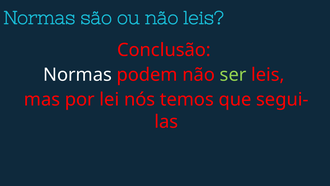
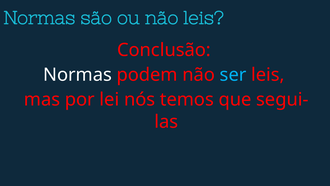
ser colour: light green -> light blue (233, 75)
